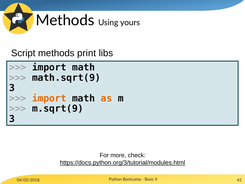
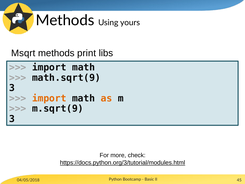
Script: Script -> Msqrt (23, 53)
